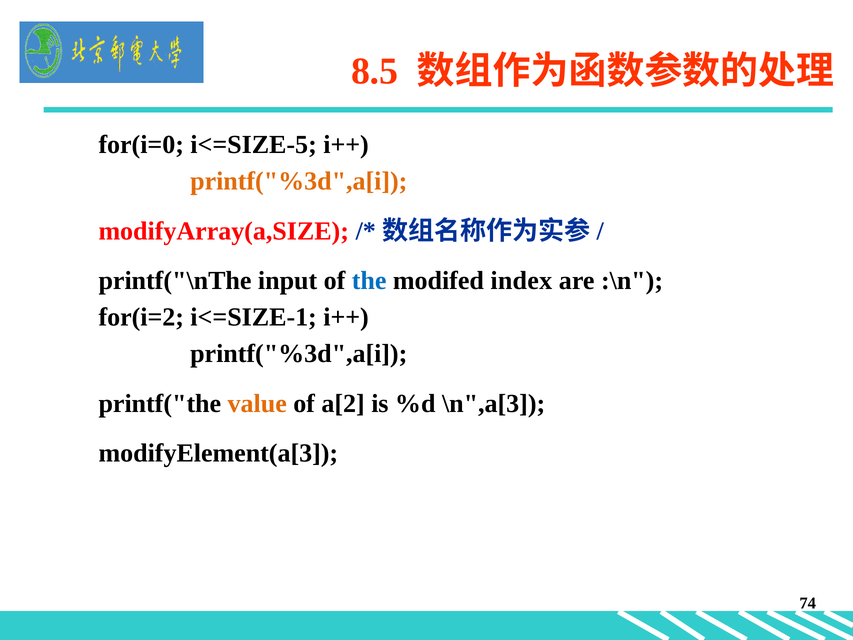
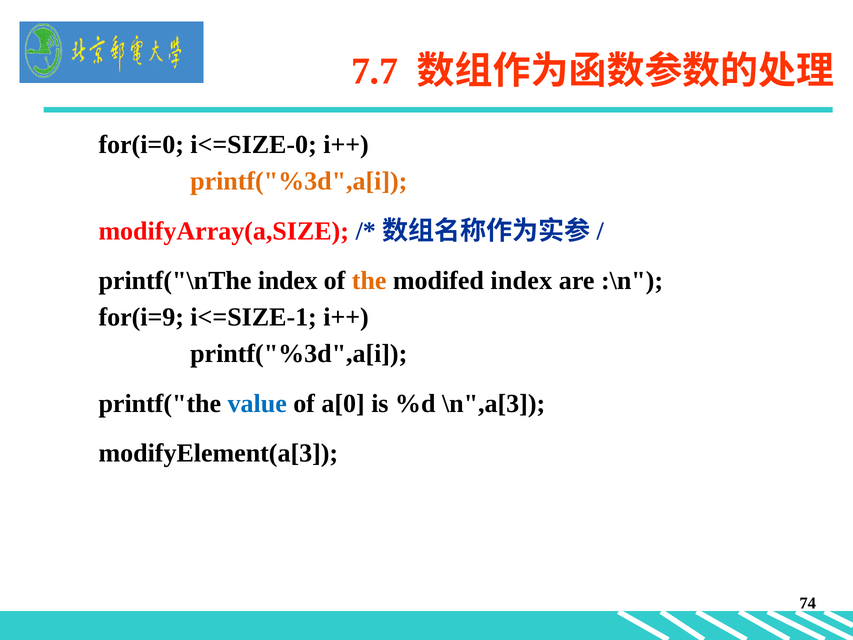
8.5: 8.5 -> 7.7 (375, 71)
i<=SIZE-5: i<=SIZE-5 -> i<=SIZE-0 (254, 145)
printf("\nThe input: input -> index (288, 281)
the colour: blue -> orange (369, 281)
for(i=2: for(i=2 -> for(i=9 (141, 317)
value colour: orange -> blue (257, 403)
a[2: a[2 -> a[0 (343, 403)
